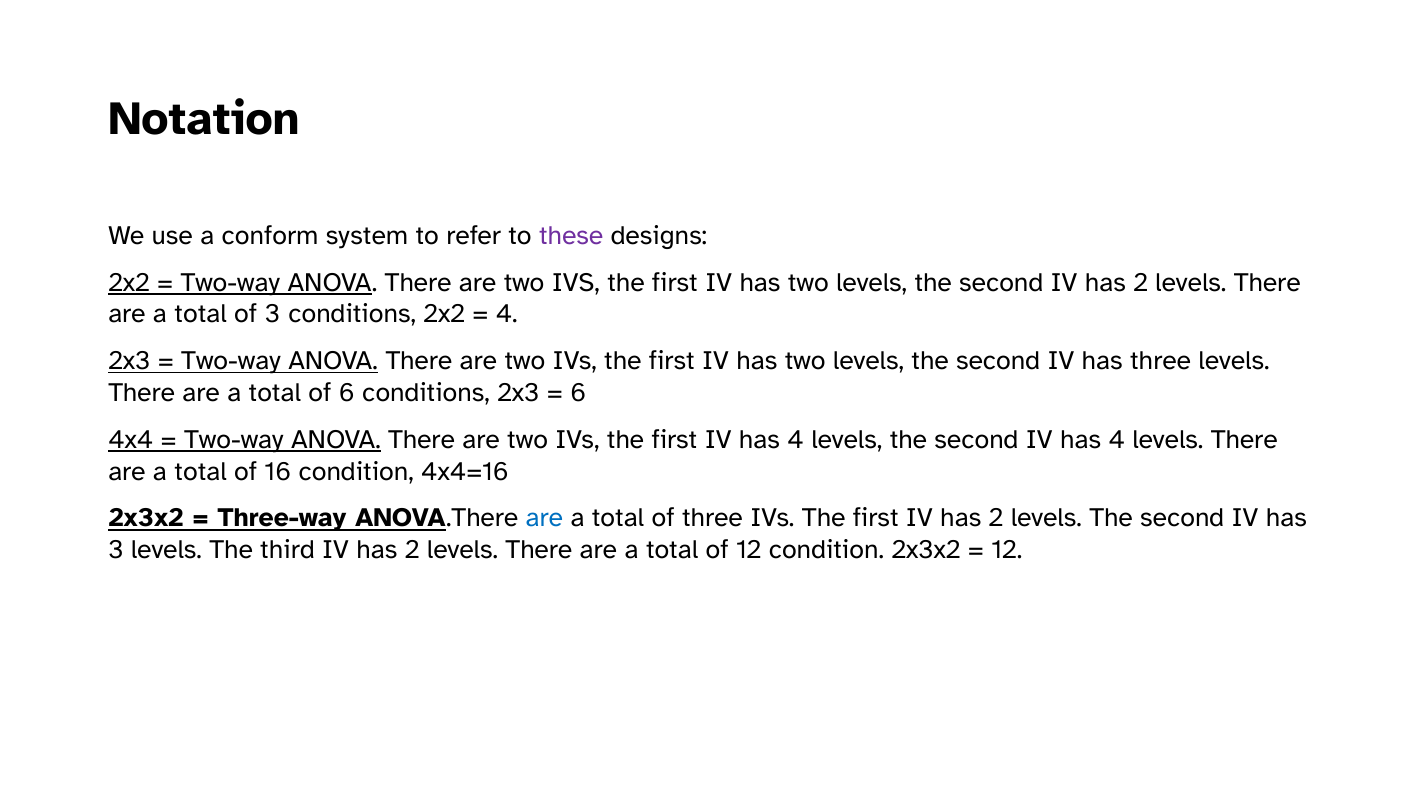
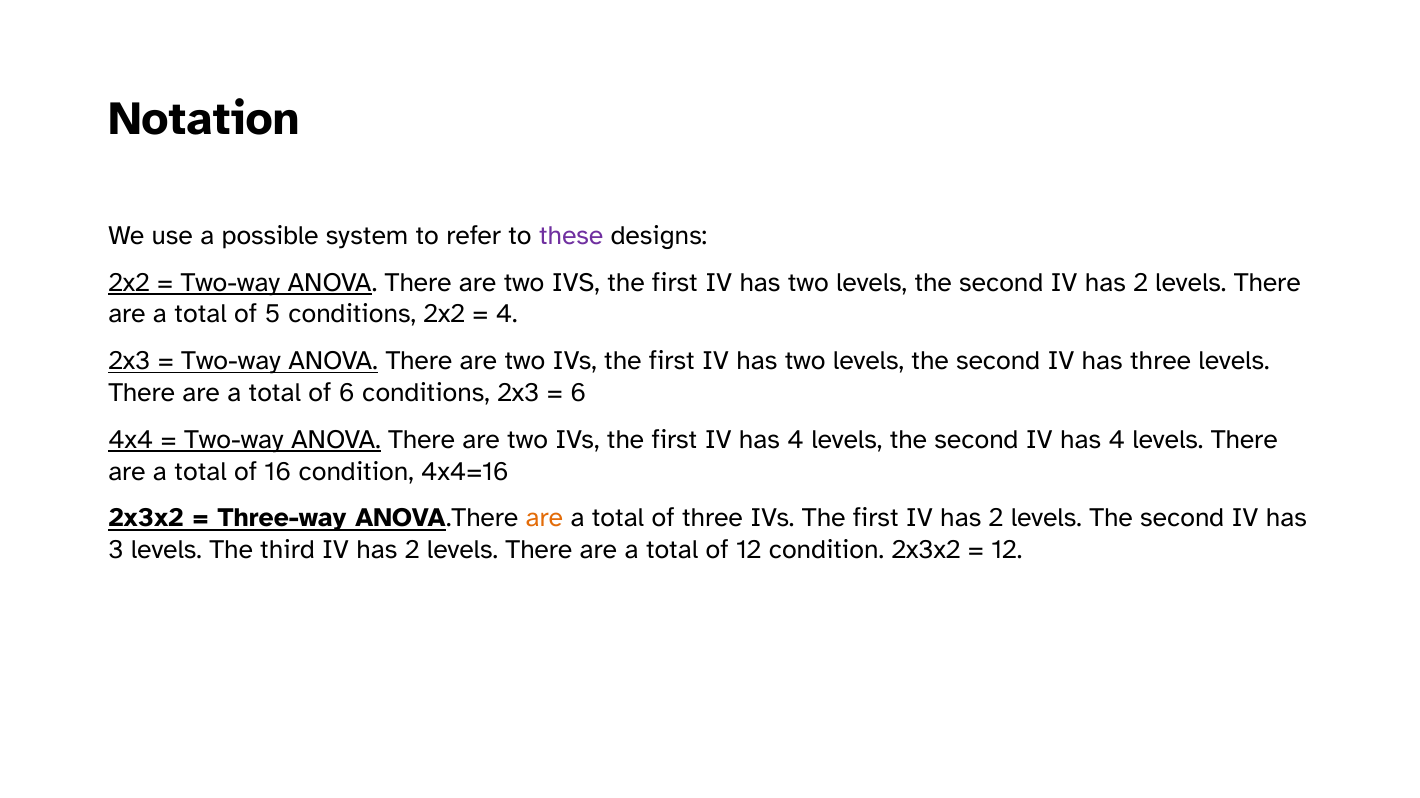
conform: conform -> possible (270, 236)
of 3: 3 -> 5 (273, 314)
are colour: blue -> orange (544, 519)
